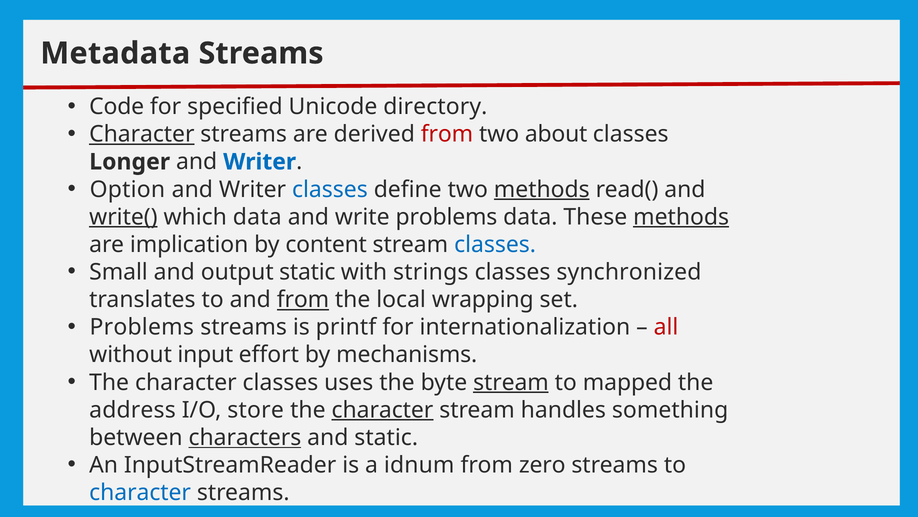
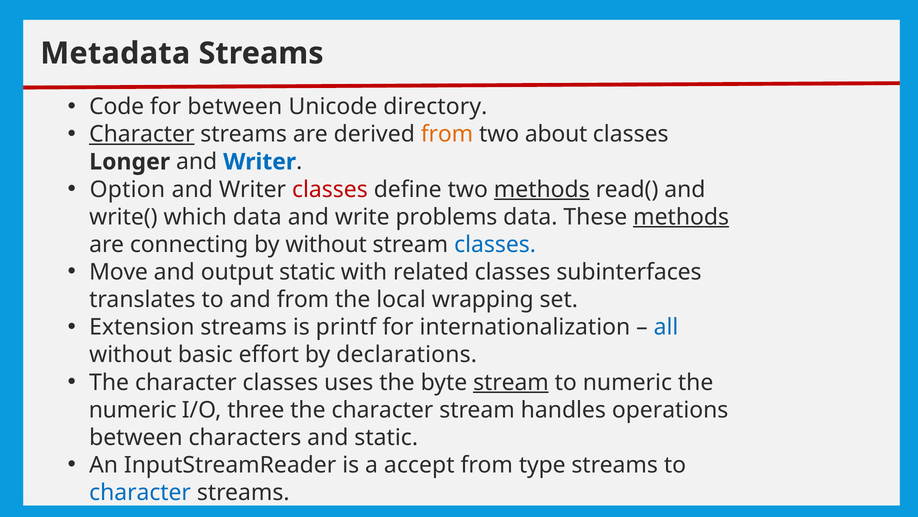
for specified: specified -> between (235, 107)
from colour: red -> orange (447, 134)
classes colour: blue -> red (330, 189)
write( underline: present -> none (123, 217)
implication: implication -> connecting (189, 244)
by content: content -> without (326, 244)
Small: Small -> Move (119, 272)
strings: strings -> related (431, 272)
synchronized: synchronized -> subinterfaces (629, 272)
from underline: present -> none (303, 299)
Problems: Problems -> Extension (142, 327)
all colour: red -> blue (666, 327)
input: input -> basic (205, 354)
mechanisms: mechanisms -> declarations (407, 354)
to mapped: mapped -> numeric (627, 382)
address: address -> numeric (133, 410)
store: store -> three (256, 410)
character underline: present -> none (382, 410)
something: something -> operations (670, 410)
characters underline: present -> none (245, 437)
idnum: idnum -> accept (419, 465)
zero: zero -> type (542, 465)
